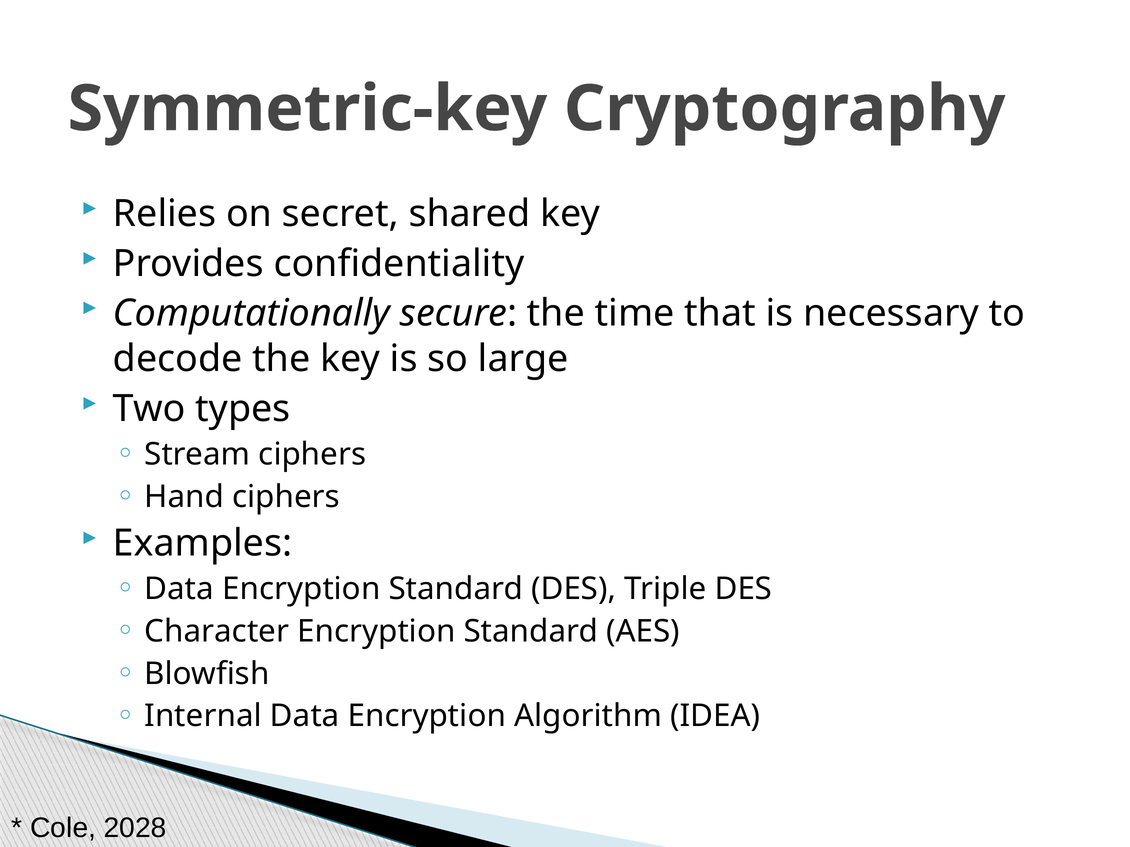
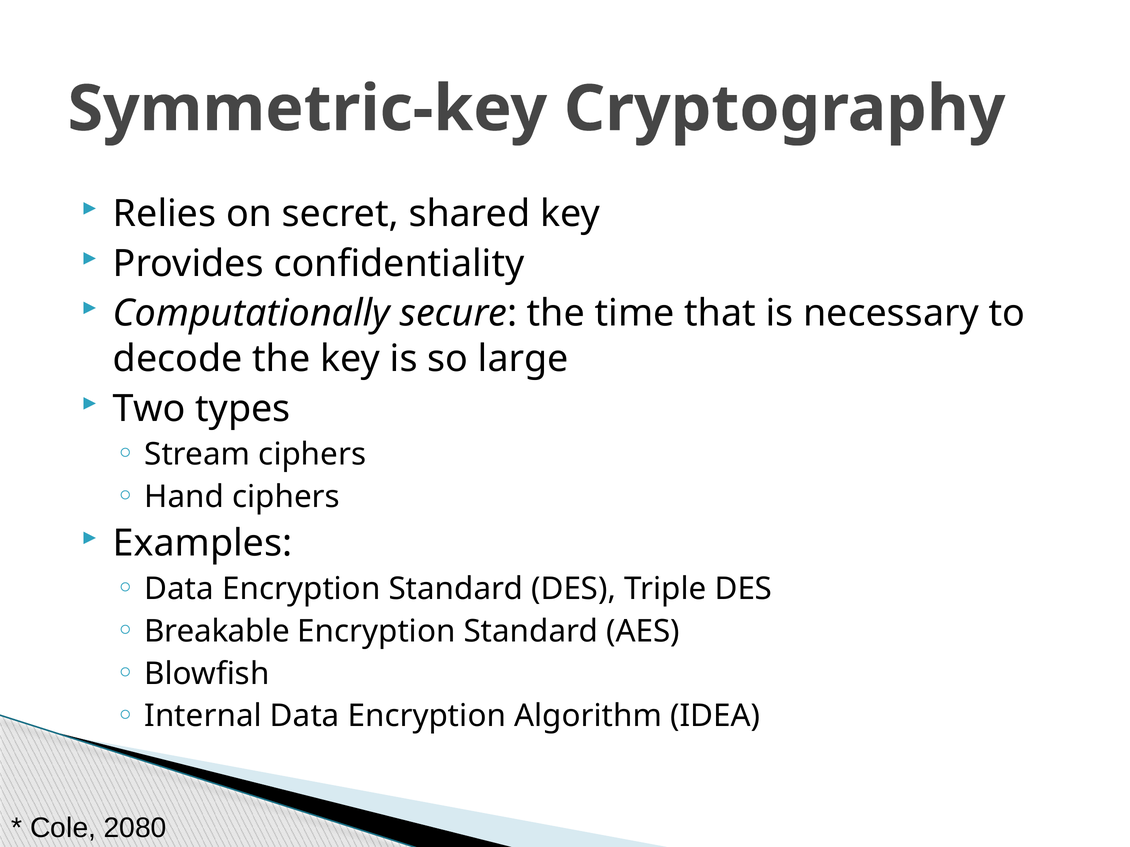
Character: Character -> Breakable (217, 632)
2028: 2028 -> 2080 (135, 828)
